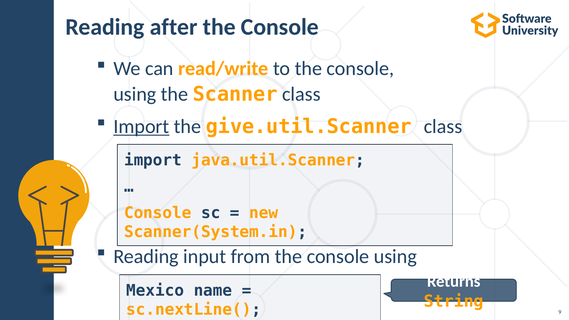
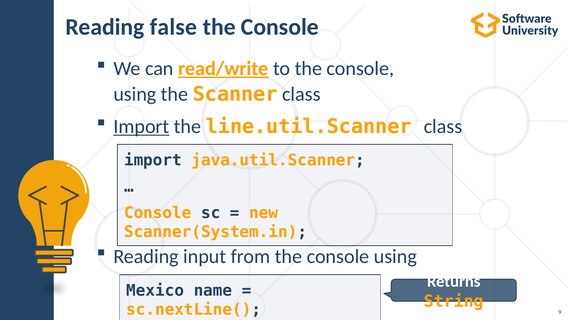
after: after -> false (174, 27)
read/write underline: none -> present (223, 69)
give.util.Scanner: give.util.Scanner -> line.util.Scanner (309, 127)
